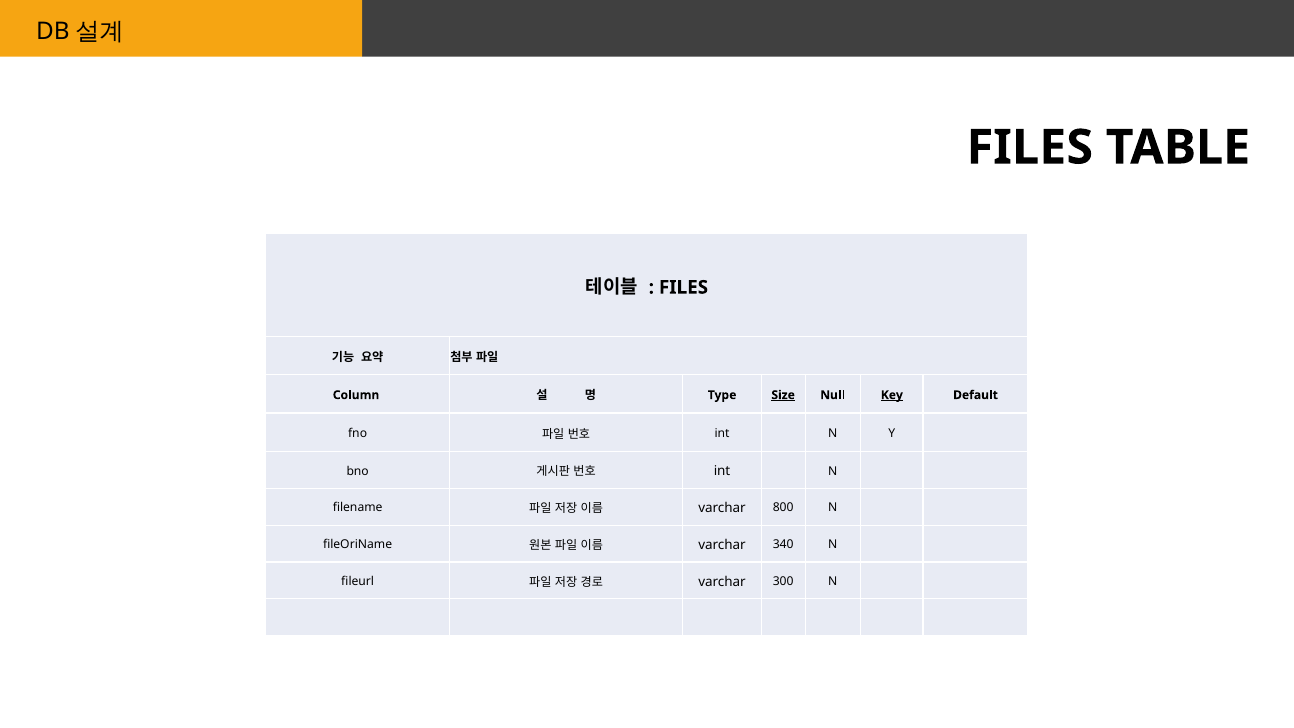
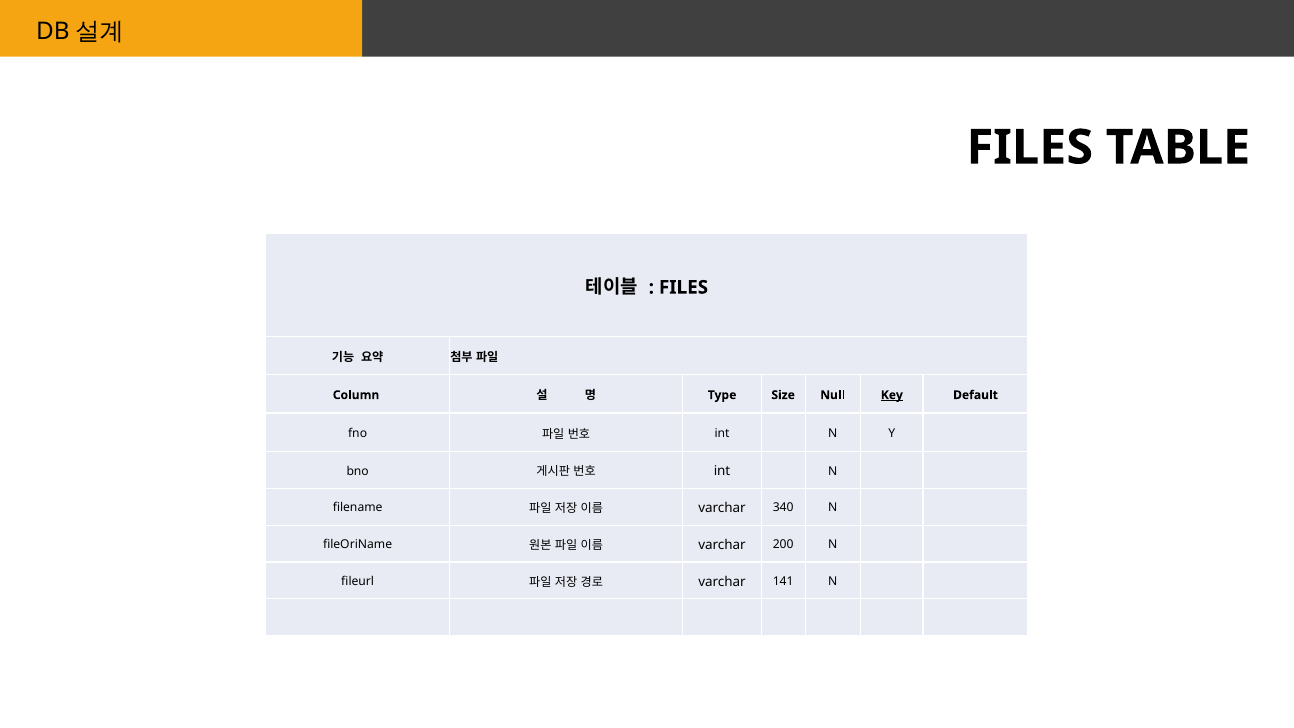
Size underline: present -> none (783, 395)
800: 800 -> 340 (783, 508)
340: 340 -> 200 (783, 545)
300: 300 -> 141 (783, 582)
